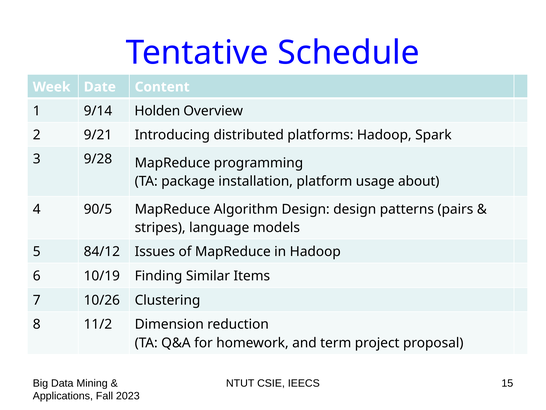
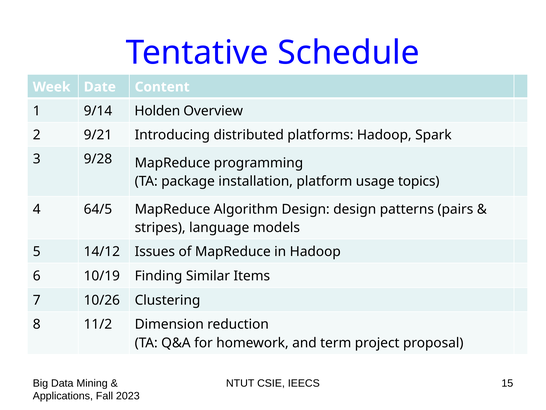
about: about -> topics (419, 181)
90/5: 90/5 -> 64/5 (98, 209)
84/12: 84/12 -> 14/12 (102, 252)
